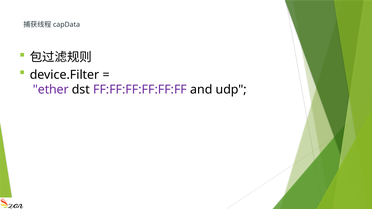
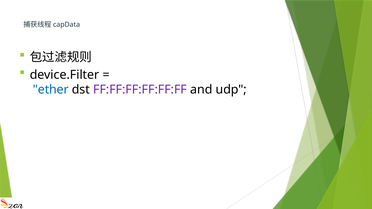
ether colour: purple -> blue (51, 90)
